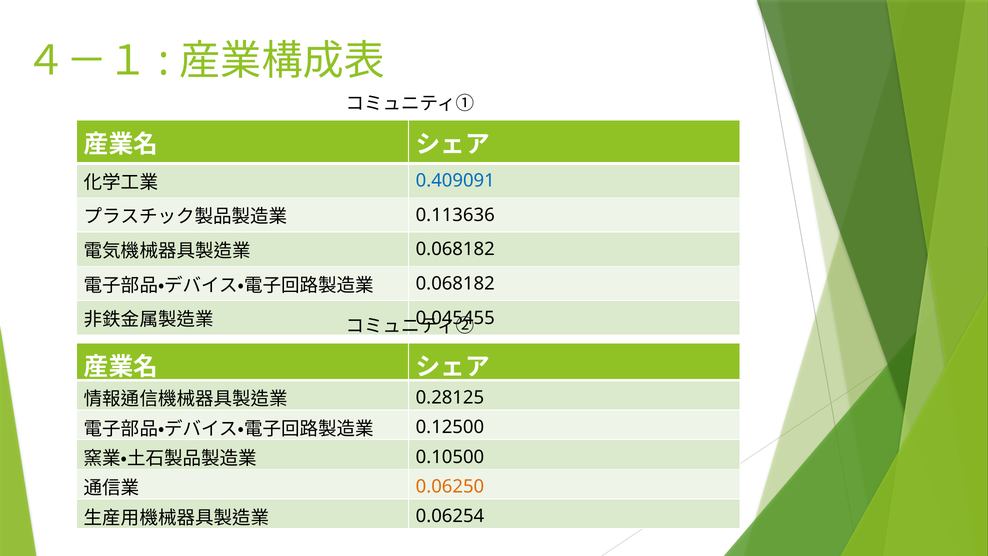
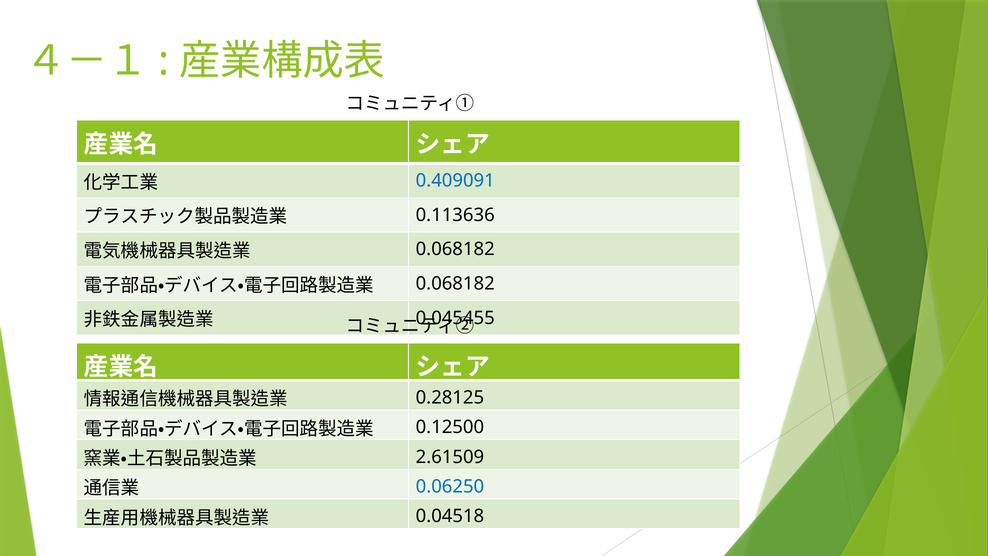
0.10500: 0.10500 -> 2.61509 (450, 457)
0.06250 colour: orange -> blue (450, 486)
0.06254: 0.06254 -> 0.04518 (450, 516)
